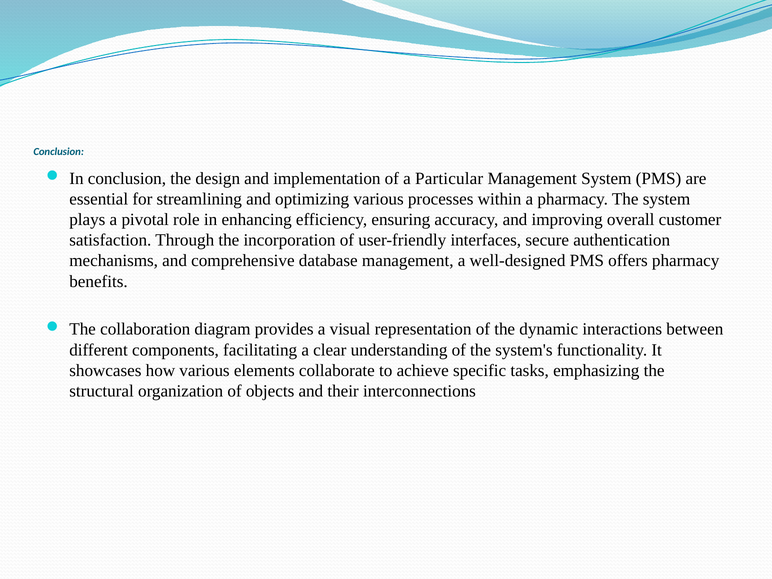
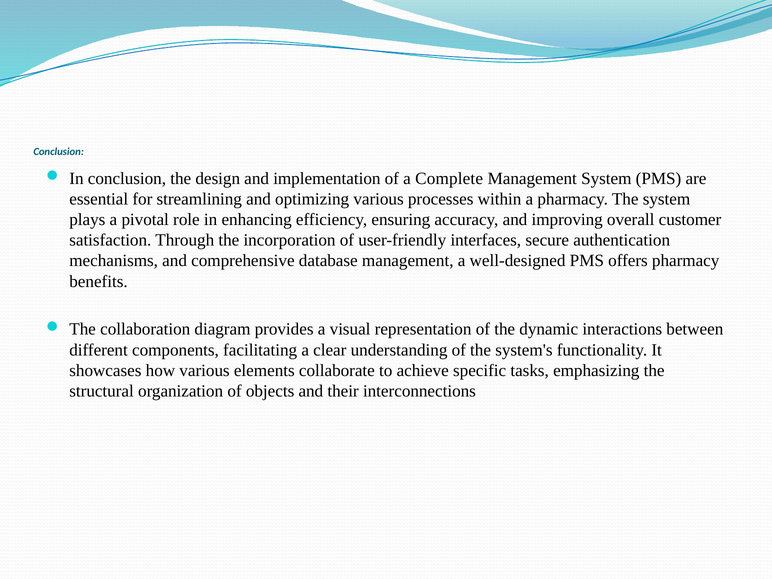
Particular: Particular -> Complete (449, 179)
